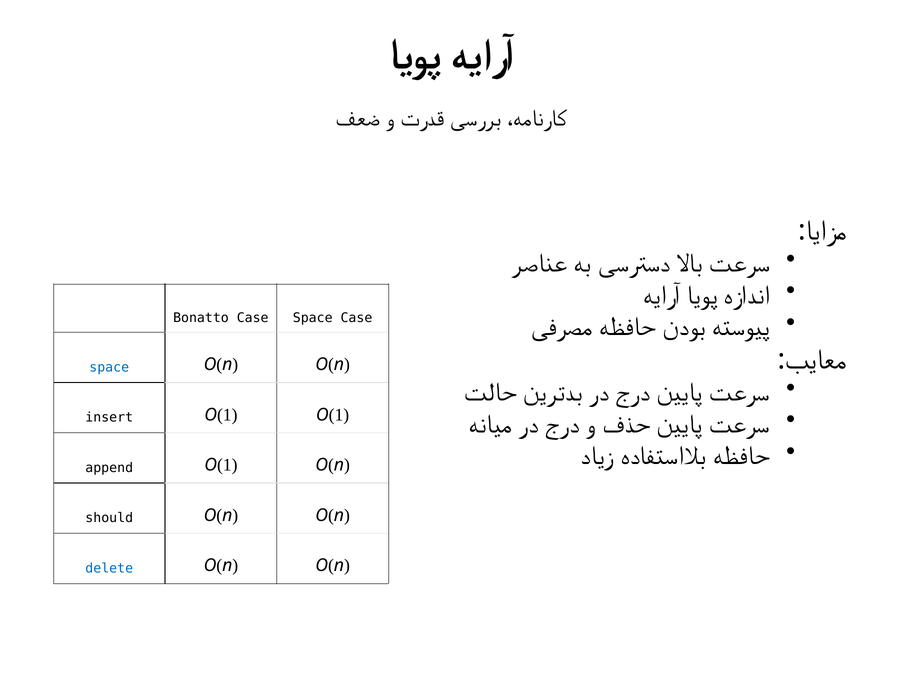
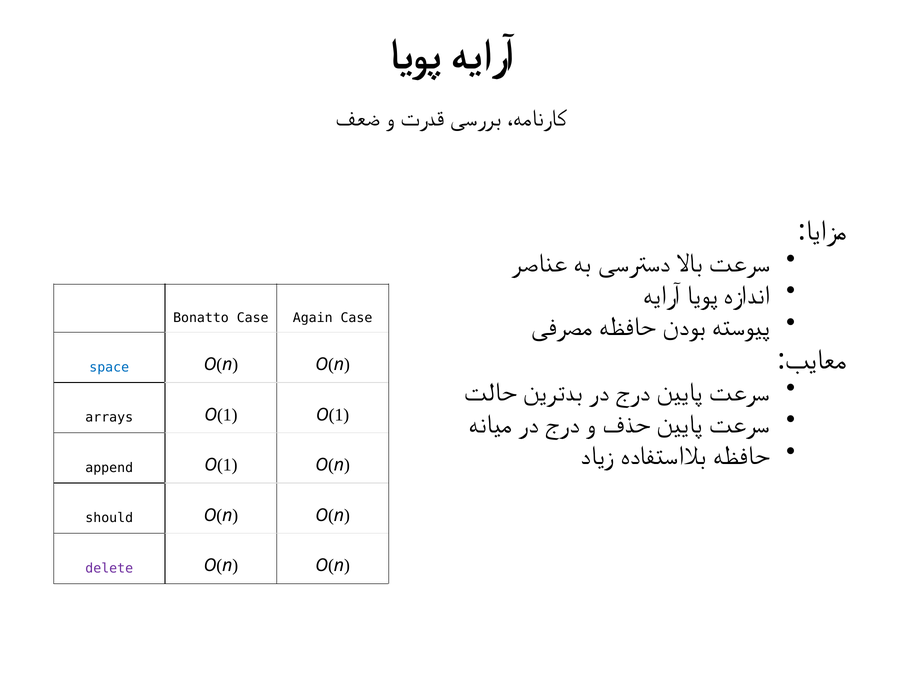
Space: Space -> Again (313, 318)
insert: insert -> arrays (109, 418)
delete colour: blue -> purple (109, 568)
